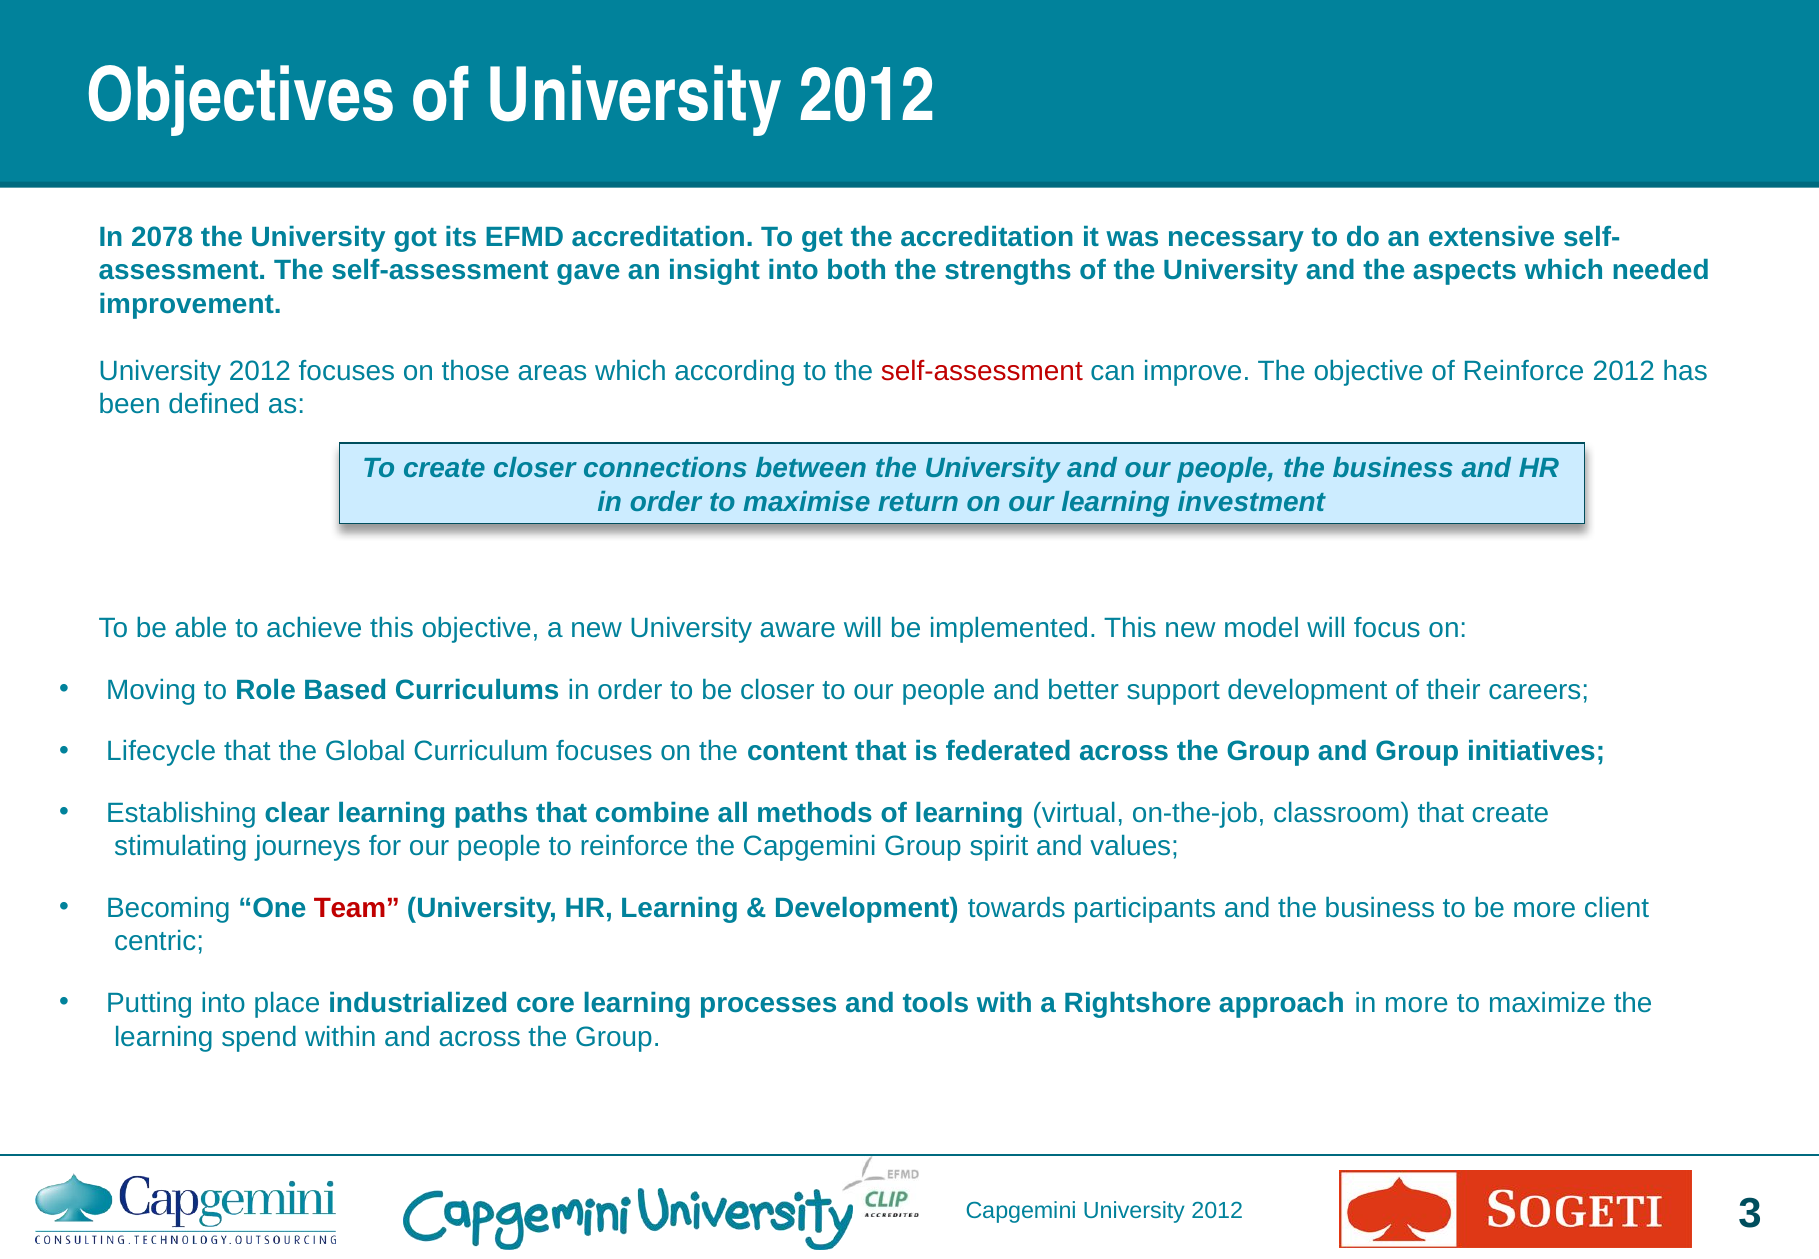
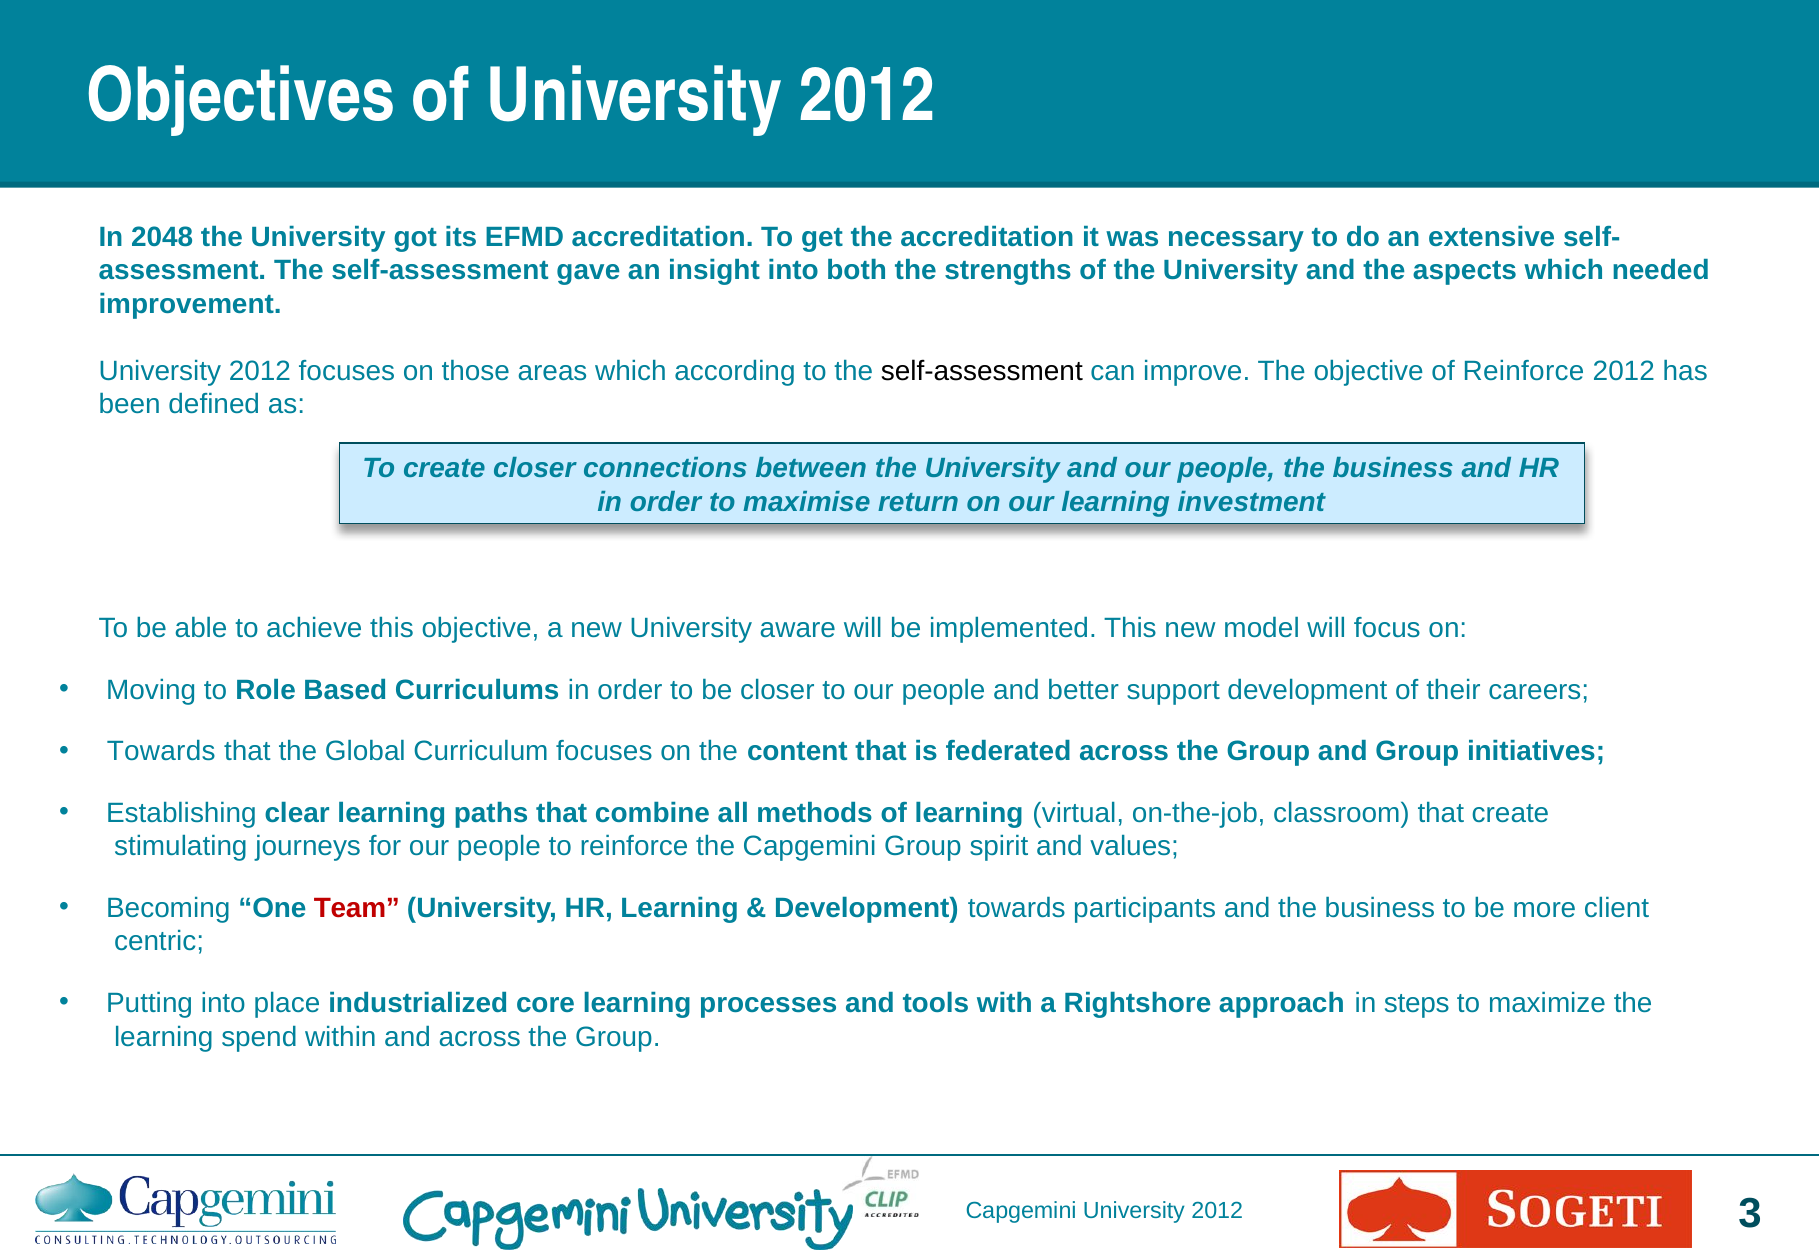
2078: 2078 -> 2048 (162, 237)
self-assessment colour: red -> black (982, 371)
Lifecycle: Lifecycle -> Towards (161, 752)
in more: more -> steps (1417, 1003)
